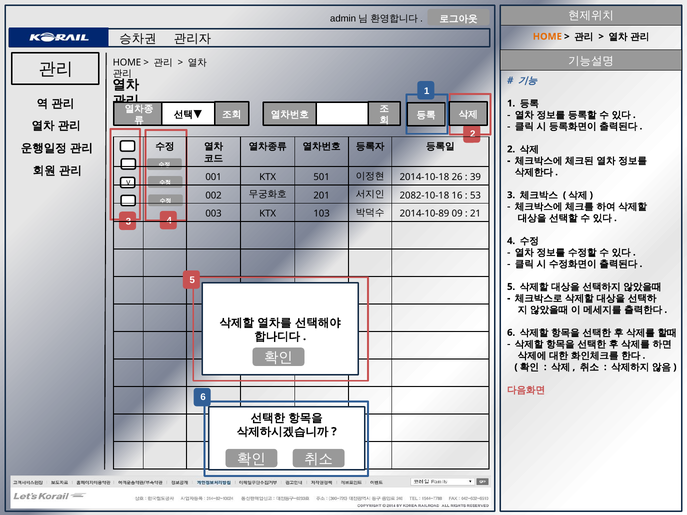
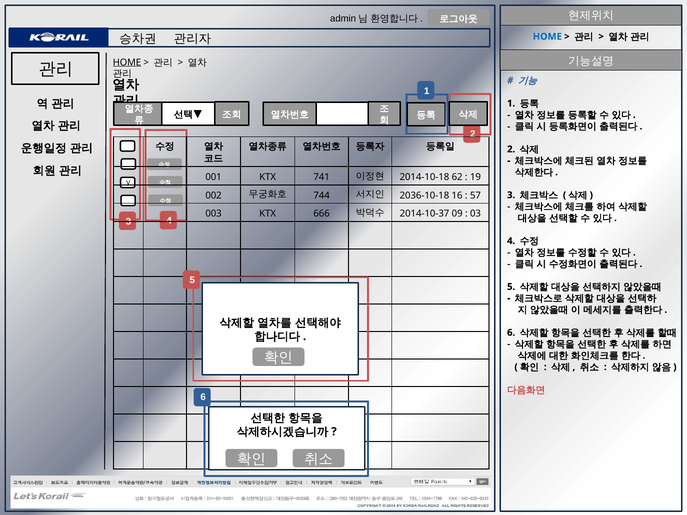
HOME colour: orange -> blue (547, 37)
HOME underline: none -> present (127, 62)
501: 501 -> 741 (322, 177)
26: 26 -> 62 (457, 177)
39: 39 -> 19 (475, 177)
201: 201 -> 744 (322, 195)
2082-10-18: 2082-10-18 -> 2036-10-18 (424, 195)
53: 53 -> 57 (475, 195)
103: 103 -> 666 (322, 214)
2014-10-89: 2014-10-89 -> 2014-10-37 (425, 214)
21: 21 -> 03 (475, 214)
